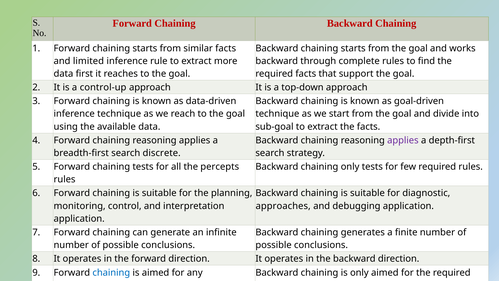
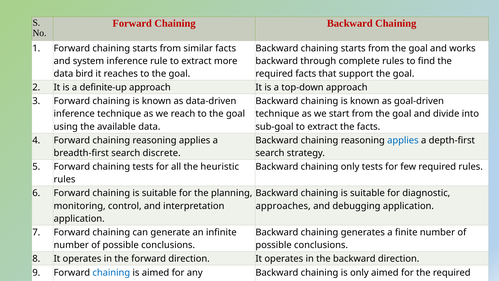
limited: limited -> system (88, 61)
first: first -> bird (84, 74)
control-up: control-up -> definite-up (103, 87)
applies colour: purple -> blue (403, 140)
percepts: percepts -> heuristic (220, 167)
